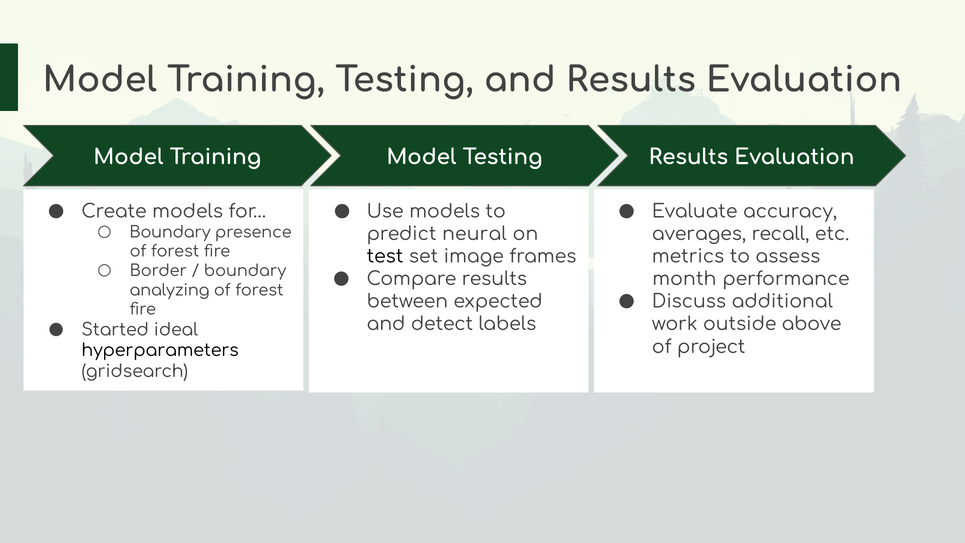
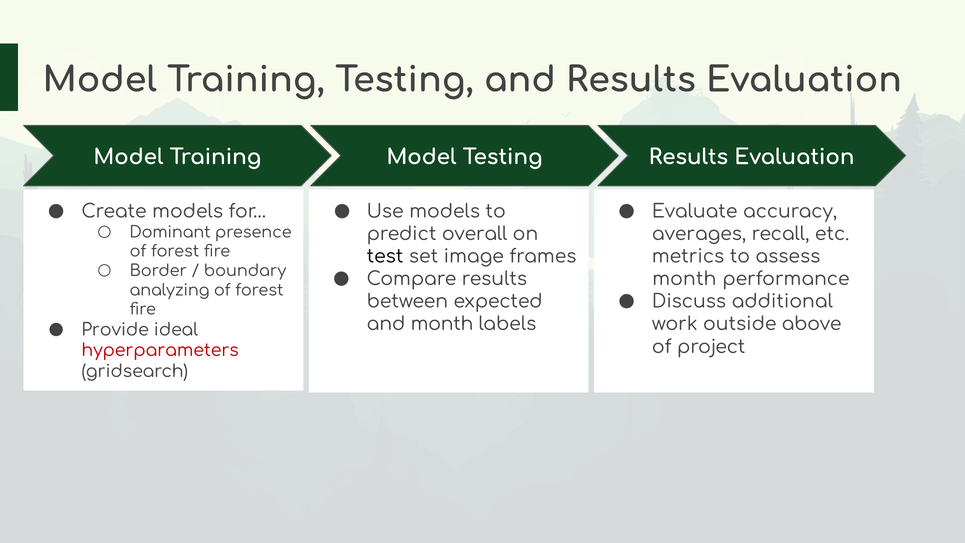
Boundary: Boundary -> Dominant (170, 232)
neural: neural -> overall (475, 234)
and detect: detect -> month (442, 324)
Started: Started -> Provide (115, 330)
hyperparameters colour: black -> red (160, 351)
